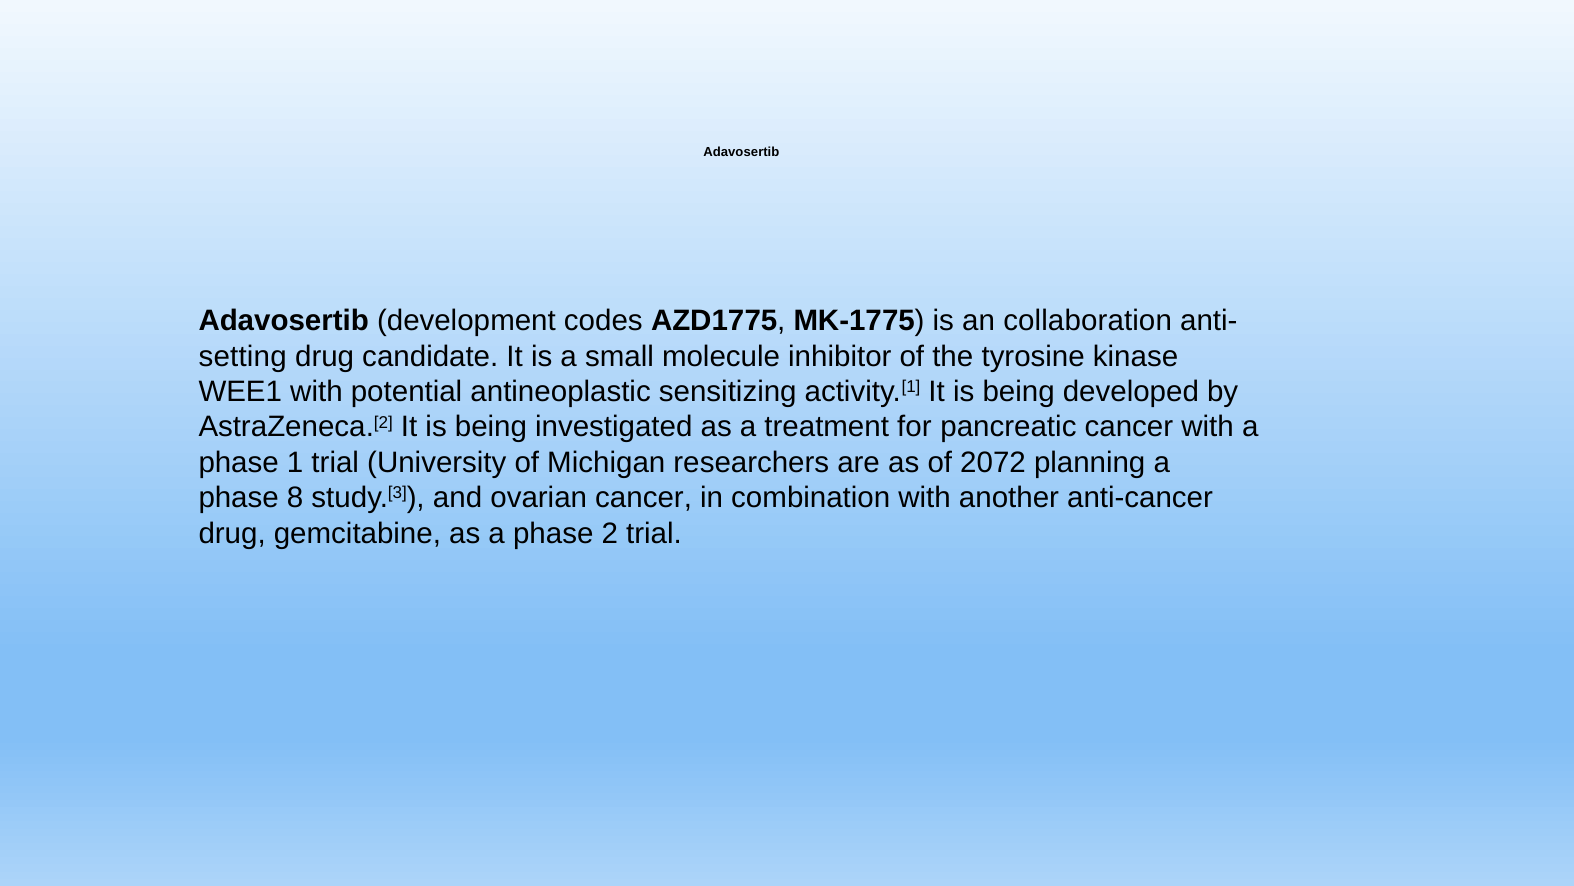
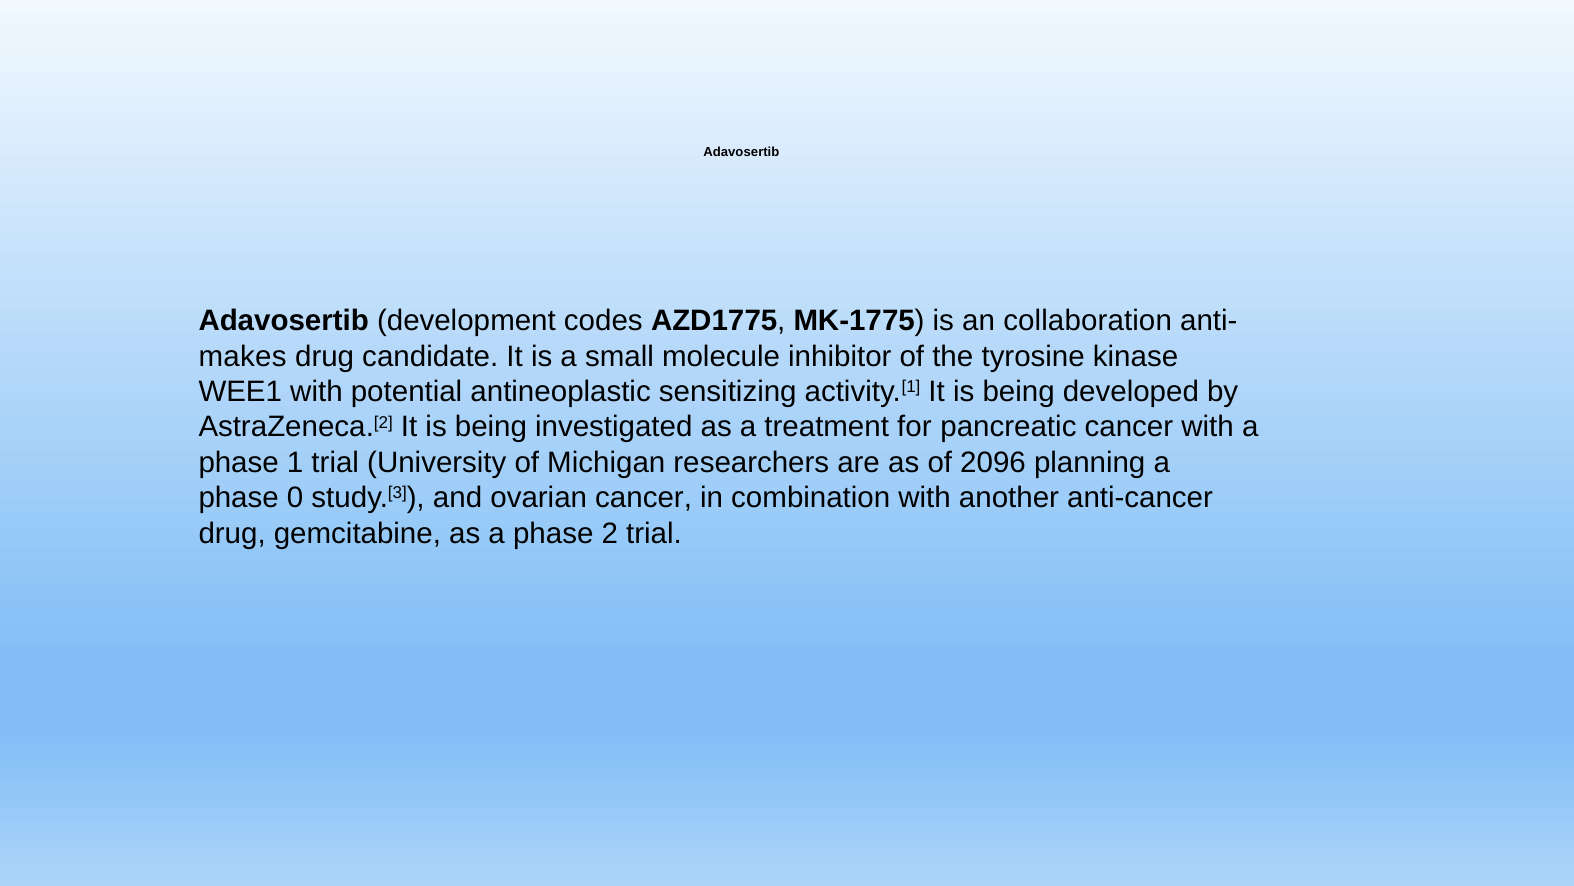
setting: setting -> makes (243, 356)
2072: 2072 -> 2096 (993, 462)
8: 8 -> 0 (295, 498)
